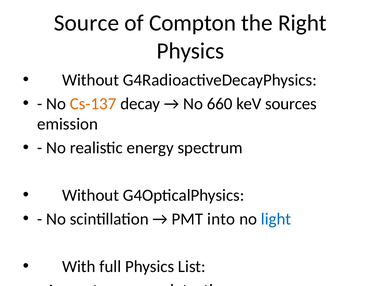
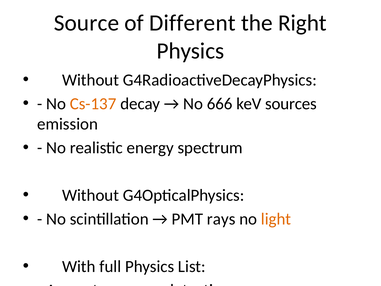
Compton: Compton -> Different (192, 23)
660: 660 -> 666 (220, 104)
into: into -> rays (221, 219)
light colour: blue -> orange (276, 219)
